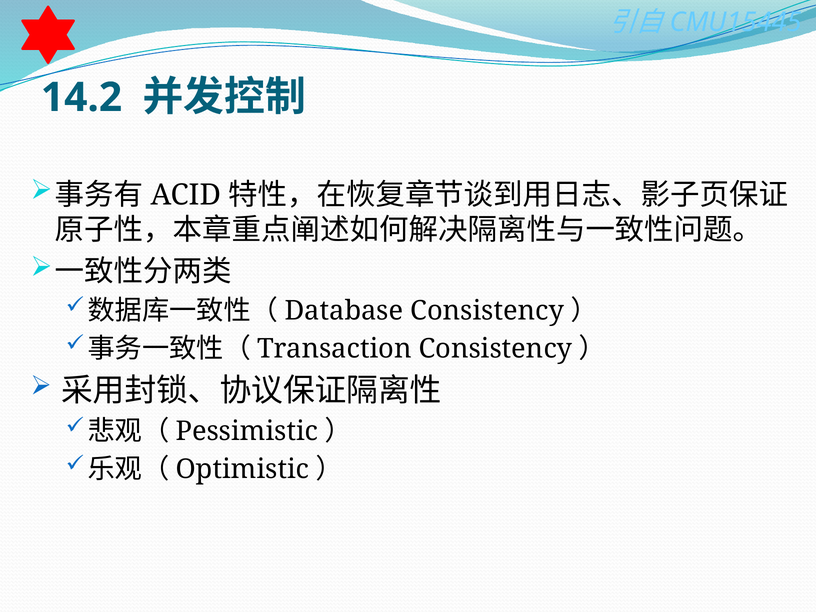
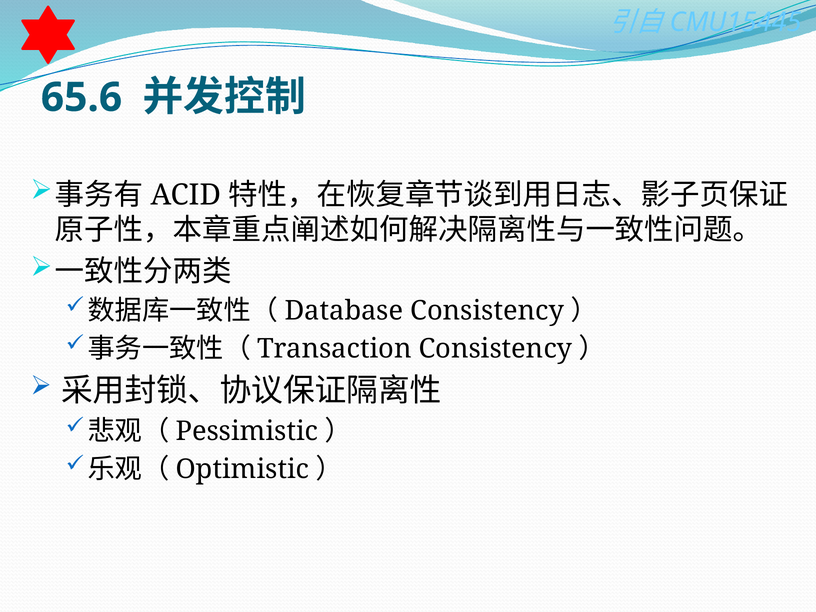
14.2: 14.2 -> 65.6 (81, 97)
